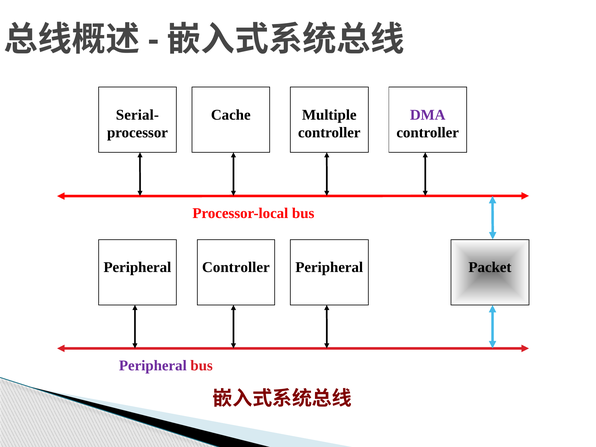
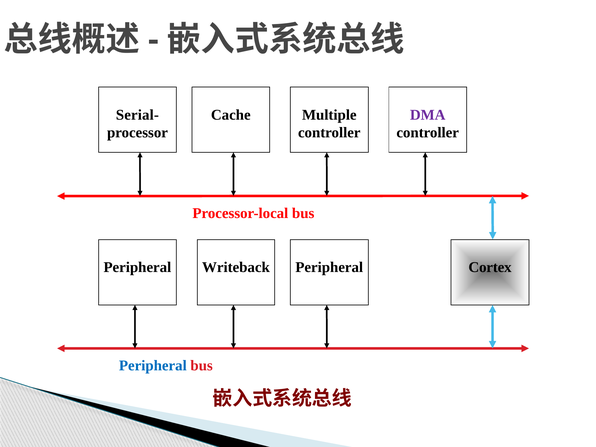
Controller: Controller -> Writeback (236, 267)
Packet: Packet -> Cortex (490, 267)
Peripheral colour: purple -> blue (153, 366)
